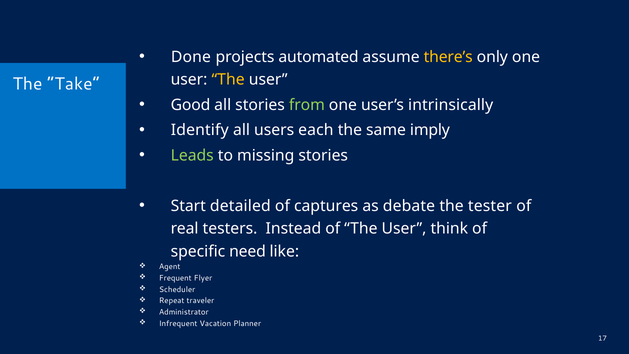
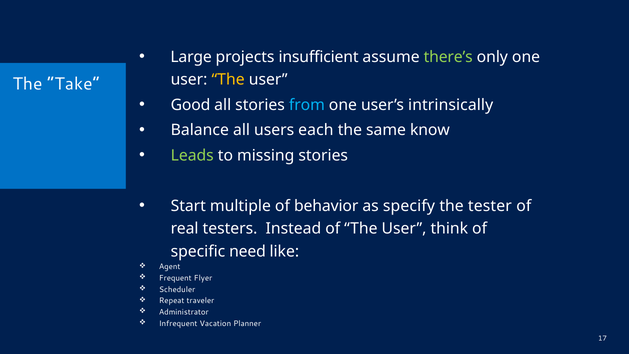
Done: Done -> Large (191, 57)
automated: automated -> insufficient (319, 57)
there’s colour: yellow -> light green (448, 57)
from colour: light green -> light blue (307, 105)
Identify: Identify -> Balance (200, 130)
imply: imply -> know (430, 130)
detailed: detailed -> multiple (240, 206)
captures: captures -> behavior (326, 206)
debate: debate -> specify (409, 206)
